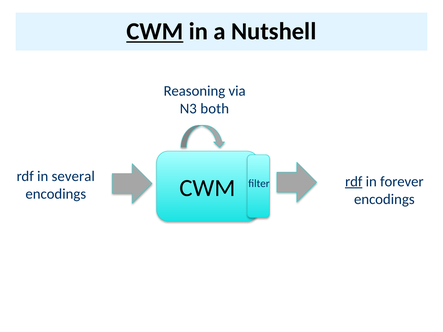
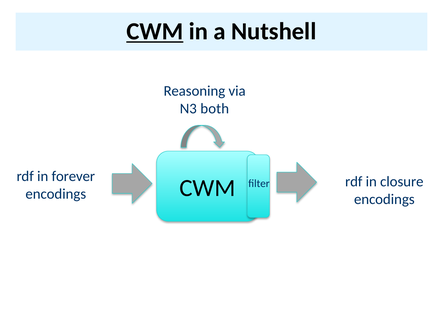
several: several -> forever (73, 176)
rdf underline: present -> none (354, 182)
forever: forever -> closure (402, 182)
